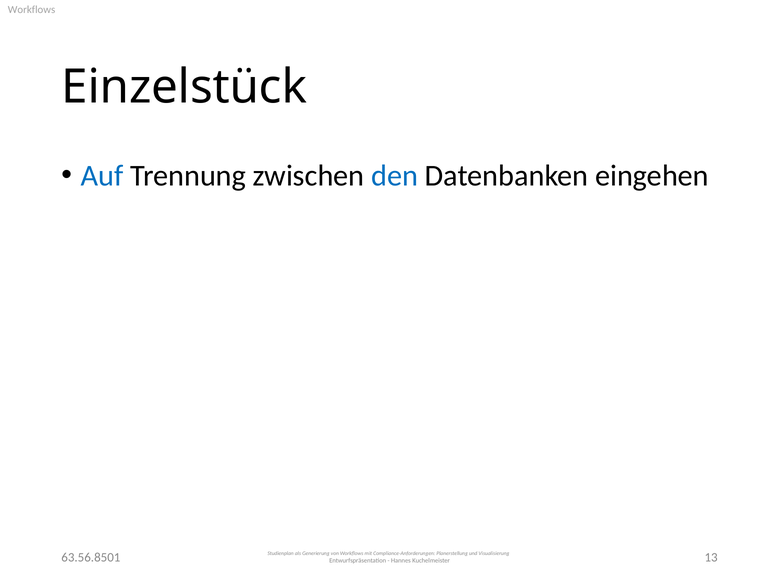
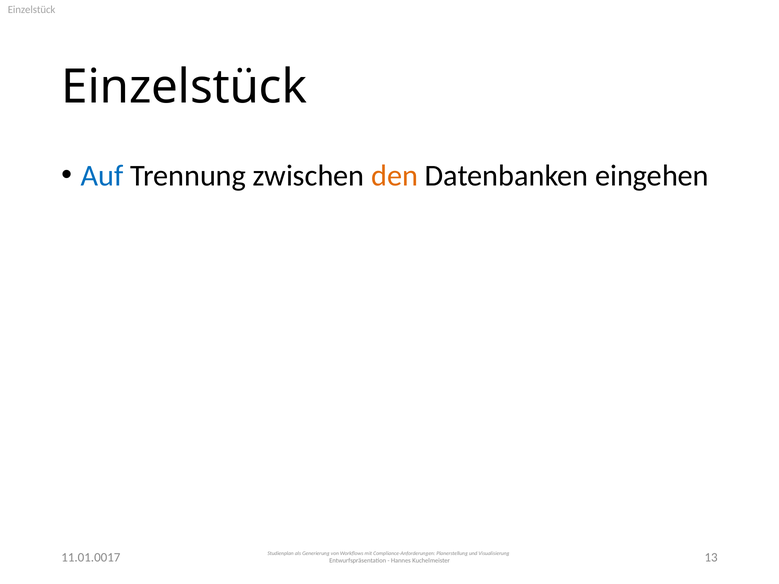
Workflows: Workflows -> Einzelstück (32, 10)
den colour: blue -> orange (395, 176)
63.56.8501: 63.56.8501 -> 11.01.0017 (91, 558)
